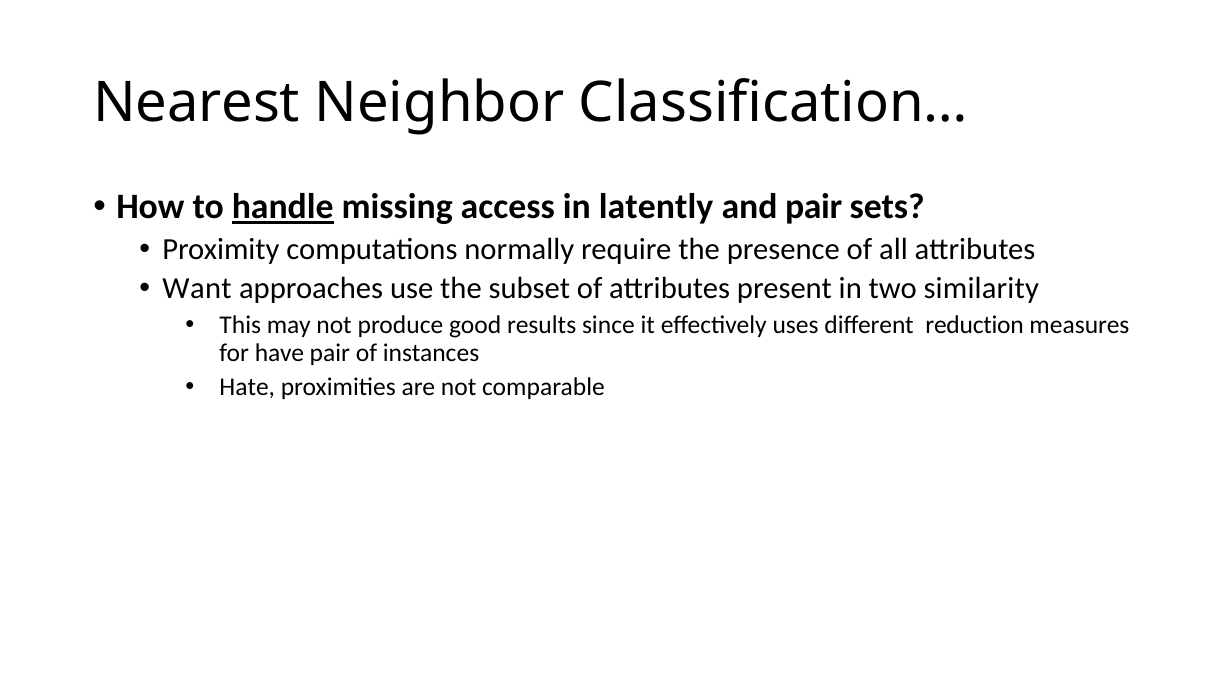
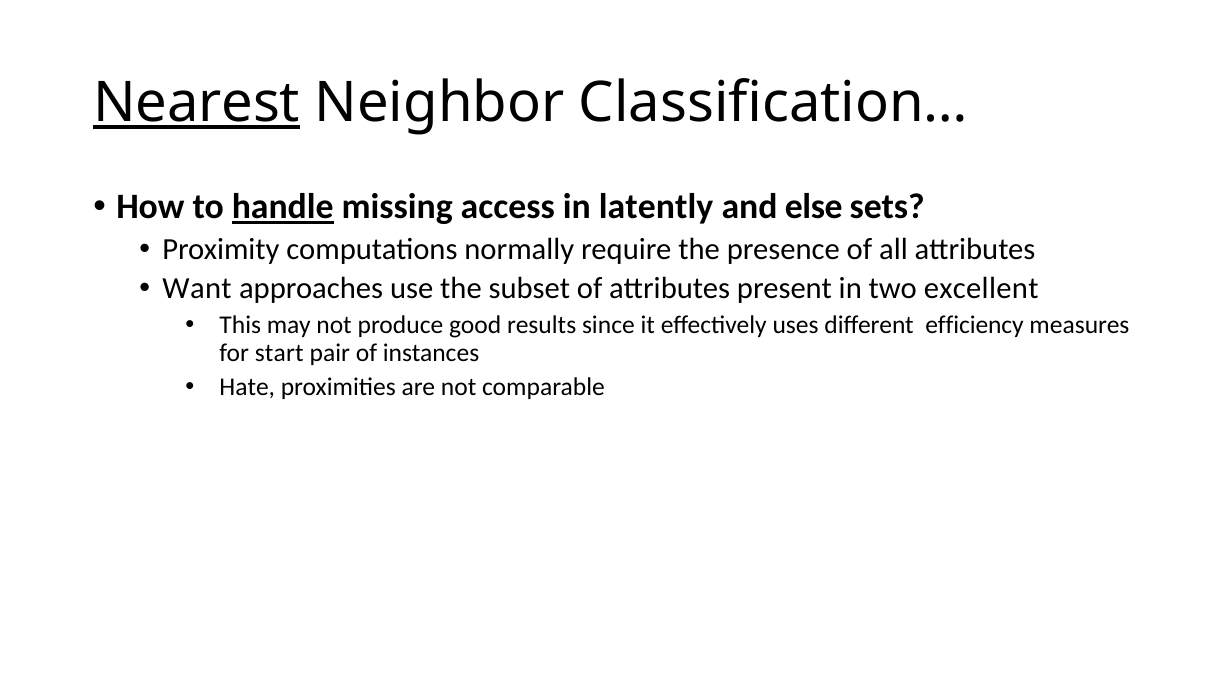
Nearest underline: none -> present (197, 103)
and pair: pair -> else (814, 207)
similarity: similarity -> excellent (981, 289)
reduction: reduction -> efficiency (975, 325)
have: have -> start (279, 353)
